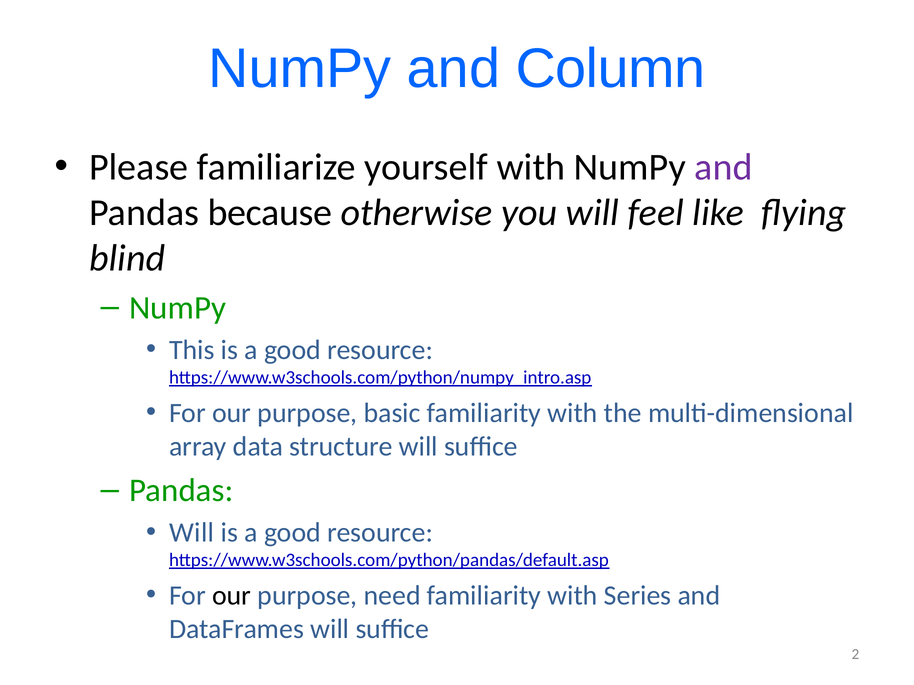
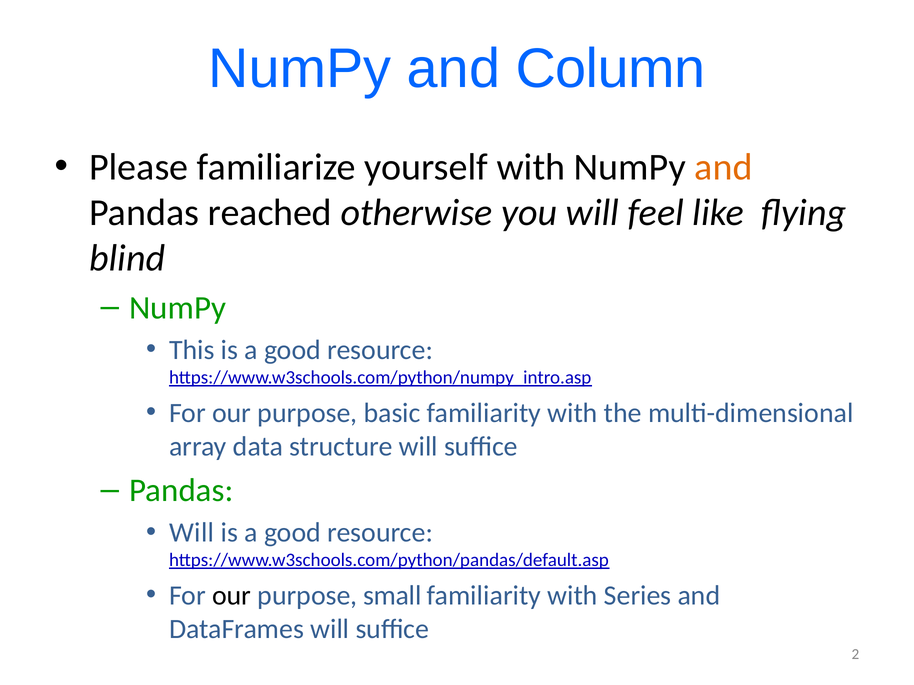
and colour: purple -> orange (723, 167)
because: because -> reached (270, 213)
need: need -> small (392, 596)
